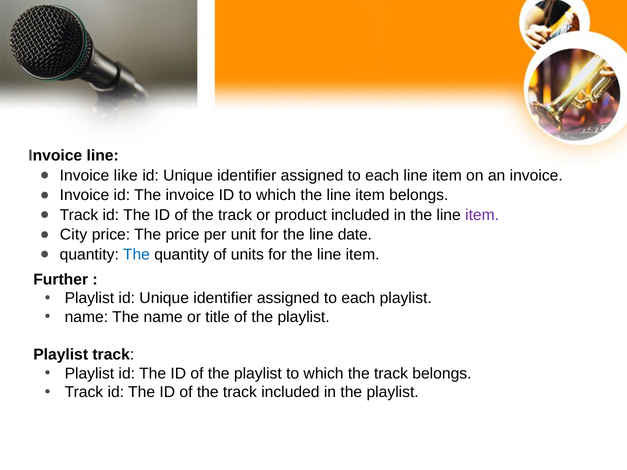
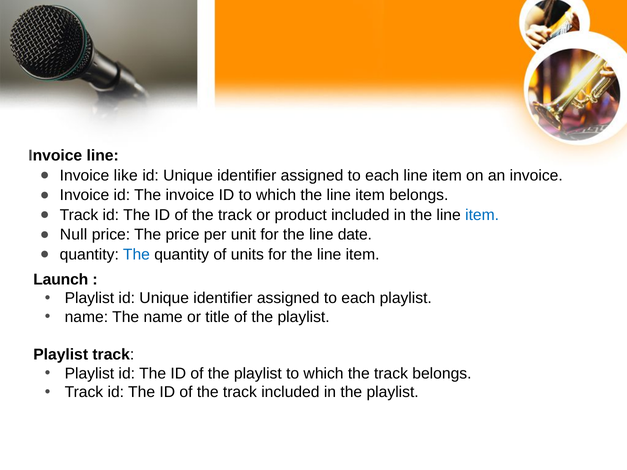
item colour: purple -> blue (482, 215)
City: City -> Null (74, 235)
Further: Further -> Launch (61, 280)
